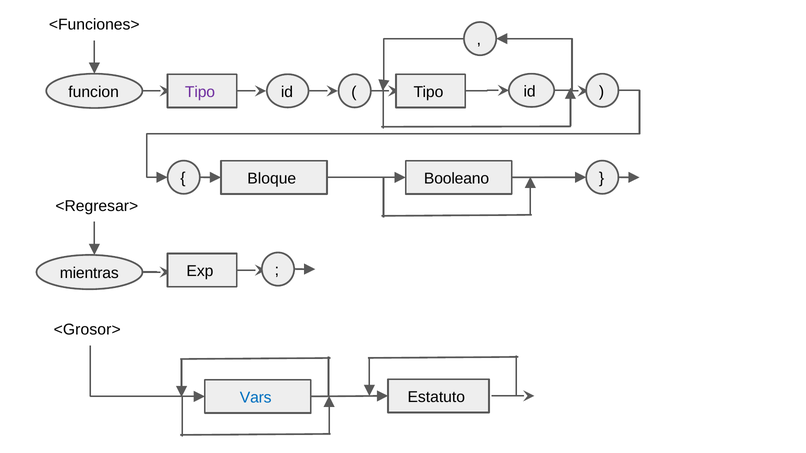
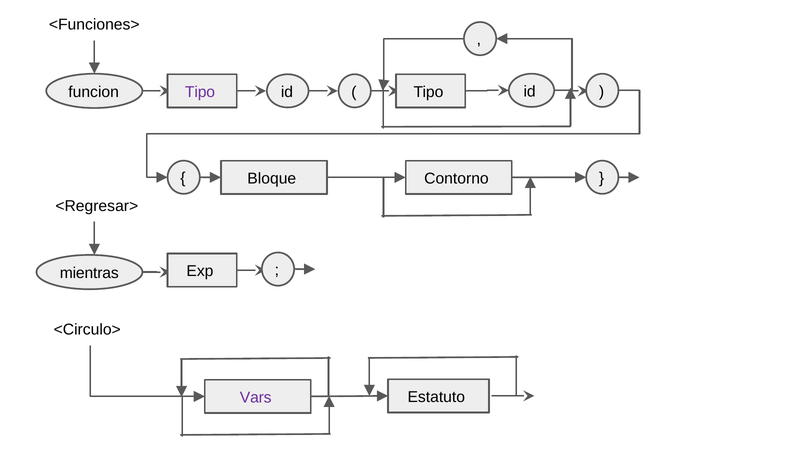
Booleano: Booleano -> Contorno (456, 179)
<Grosor>: <Grosor> -> <Circulo> (87, 330)
Vars colour: blue -> purple (256, 398)
